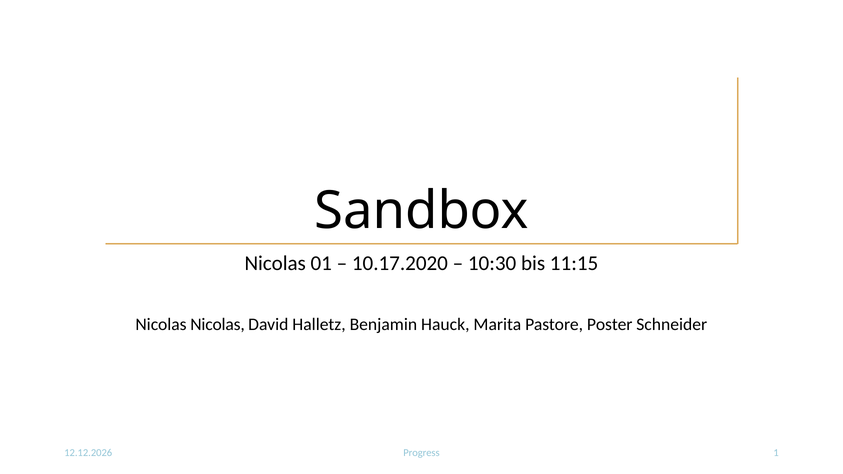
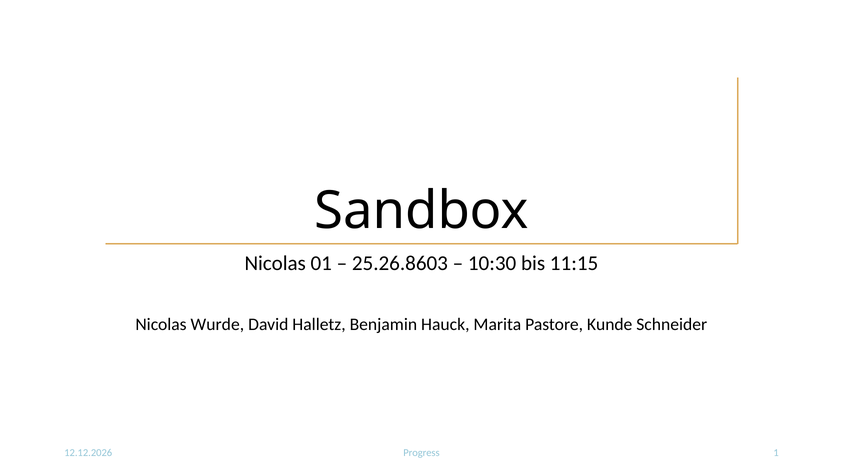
10.17.2020: 10.17.2020 -> 25.26.8603 (400, 263)
Nicolas Nicolas: Nicolas -> Wurde (217, 325)
Poster: Poster -> Kunde (610, 325)
